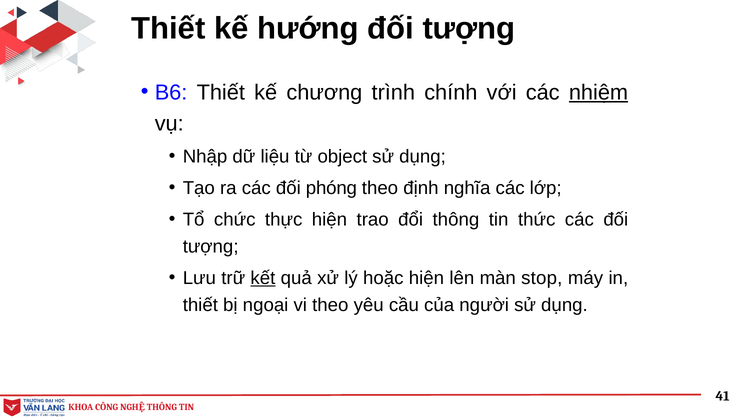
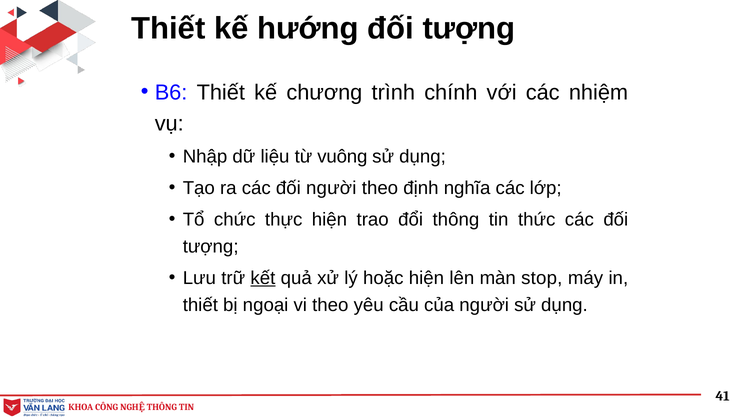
nhiệm underline: present -> none (598, 93)
object: object -> vuông (342, 157)
phóng: phóng -> người (331, 189)
